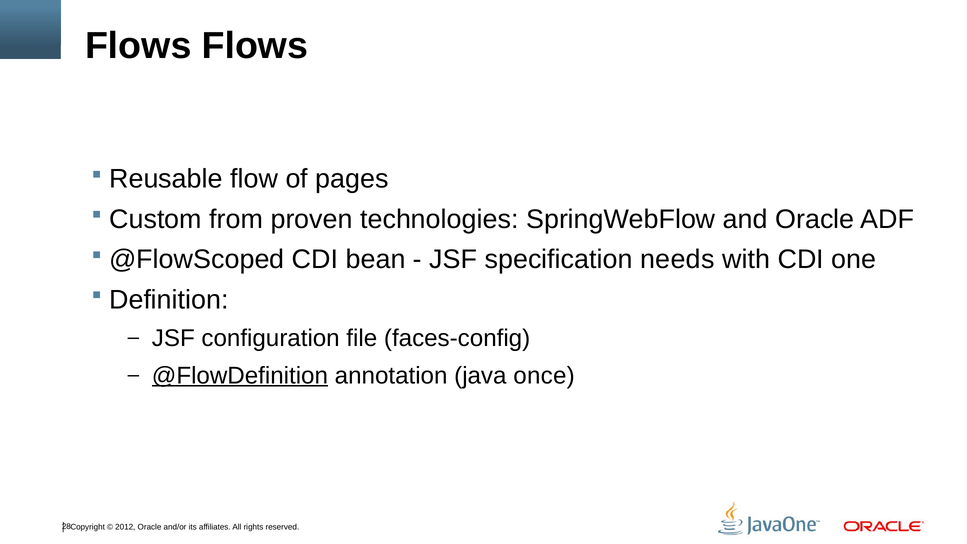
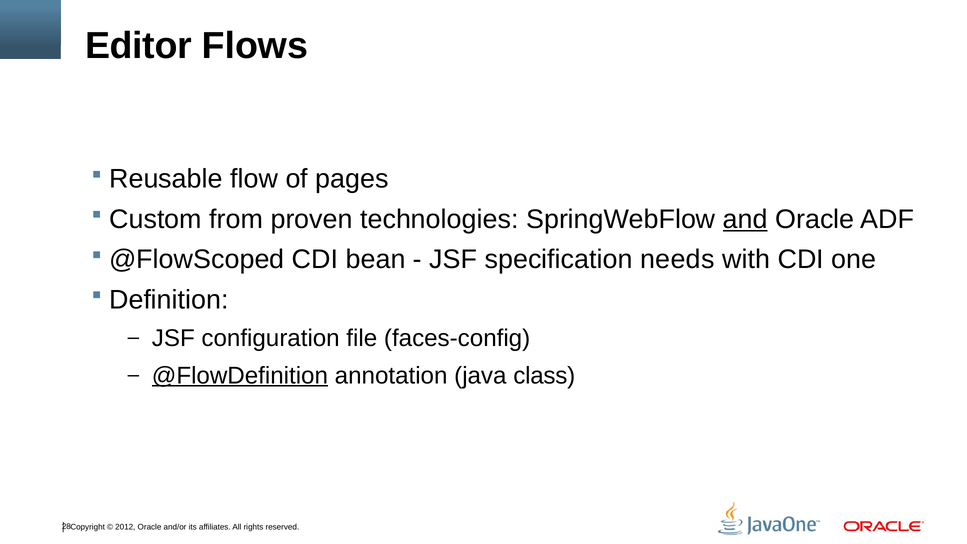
Flows: Flows -> Editor (138, 46)
and underline: none -> present (745, 219)
once: once -> class (544, 376)
